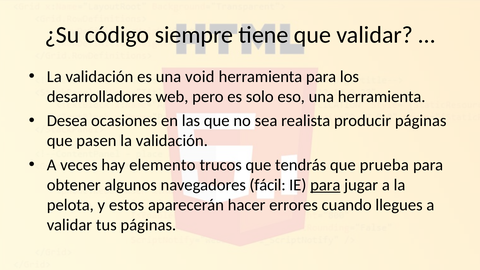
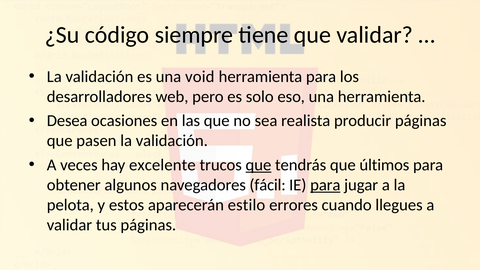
elemento: elemento -> excelente (162, 165)
que underline: none -> present (258, 165)
prueba: prueba -> últimos (384, 165)
hacer: hacer -> estilo (246, 205)
